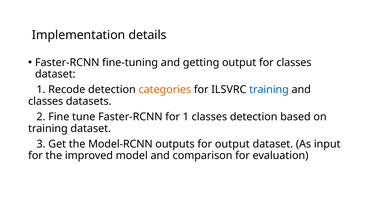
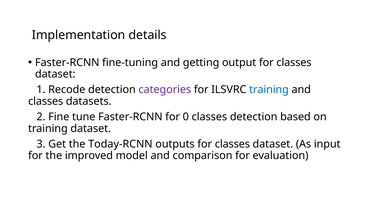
categories colour: orange -> purple (165, 89)
for 1: 1 -> 0 (186, 117)
Model-RCNN: Model-RCNN -> Today-RCNN (120, 144)
outputs for output: output -> classes (232, 144)
